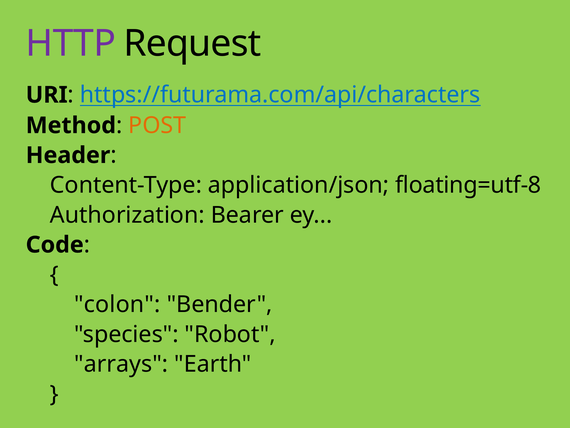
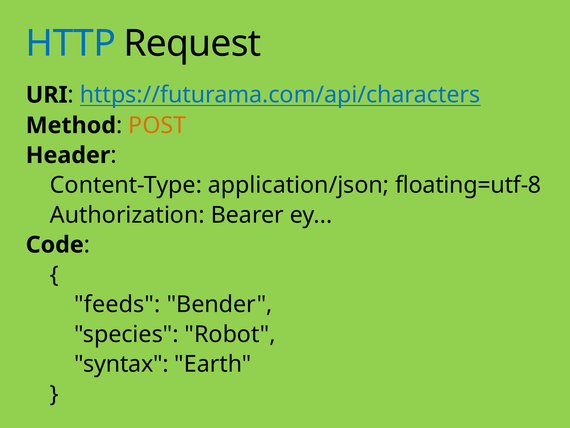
HTTP colour: purple -> blue (71, 44)
colon: colon -> feeds (117, 304)
arrays: arrays -> syntax (121, 364)
